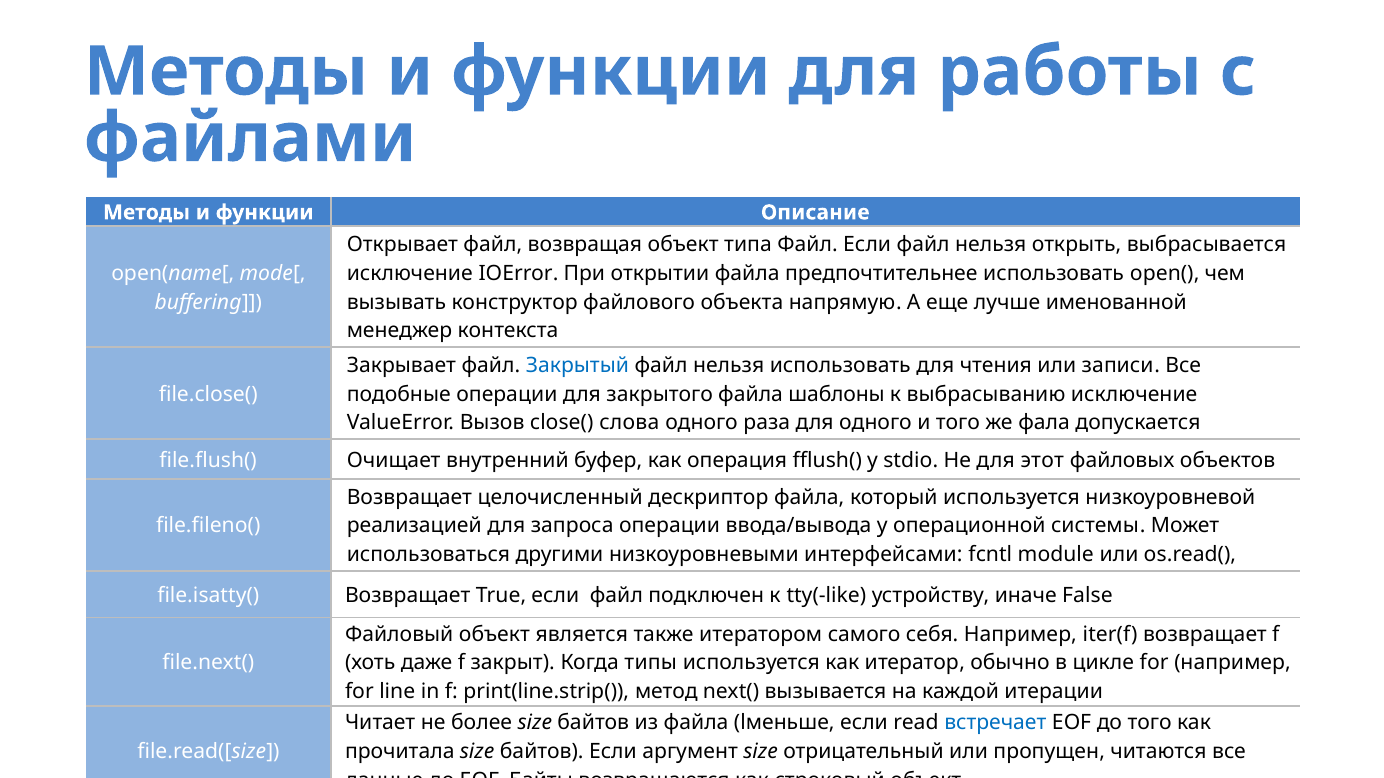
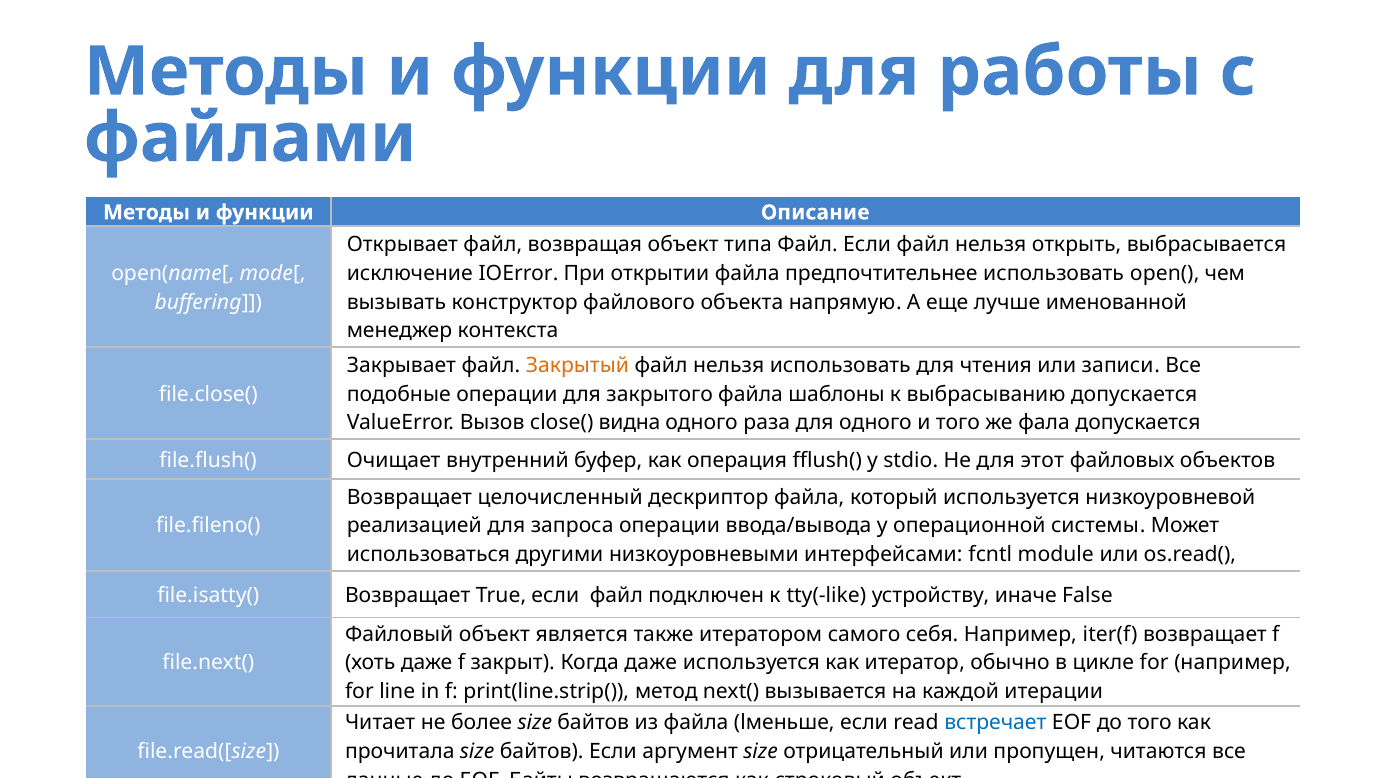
Закрытый colour: blue -> orange (577, 366)
выбрасыванию исключение: исключение -> допускается (1134, 394)
слова: слова -> видна (630, 423)
Когда типы: типы -> даже (651, 663)
